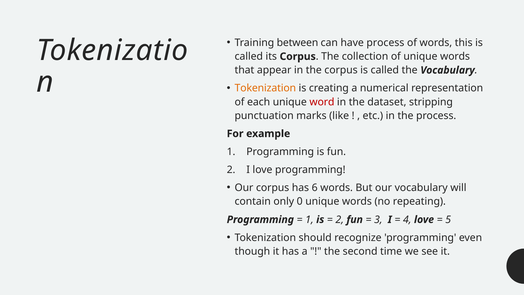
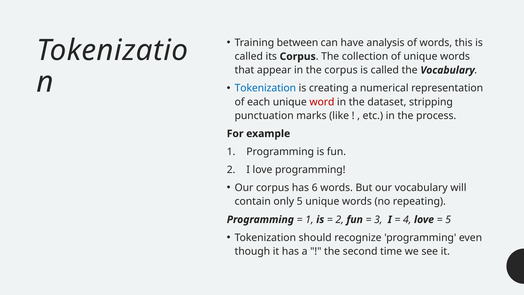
have process: process -> analysis (385, 43)
Tokenization colour: orange -> blue (265, 88)
only 0: 0 -> 5 (300, 201)
